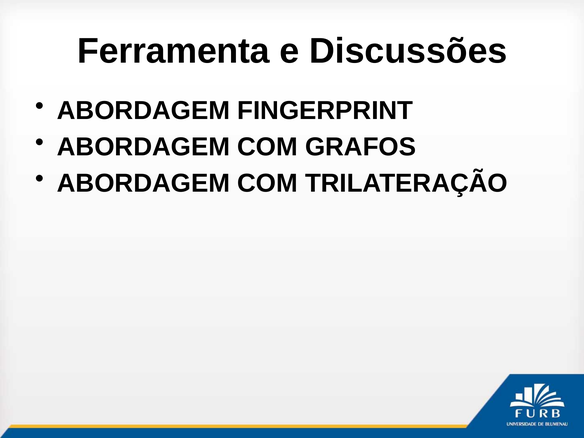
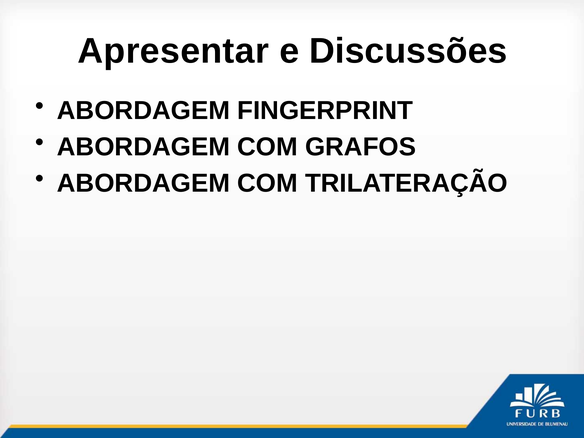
Ferramenta: Ferramenta -> Apresentar (173, 51)
